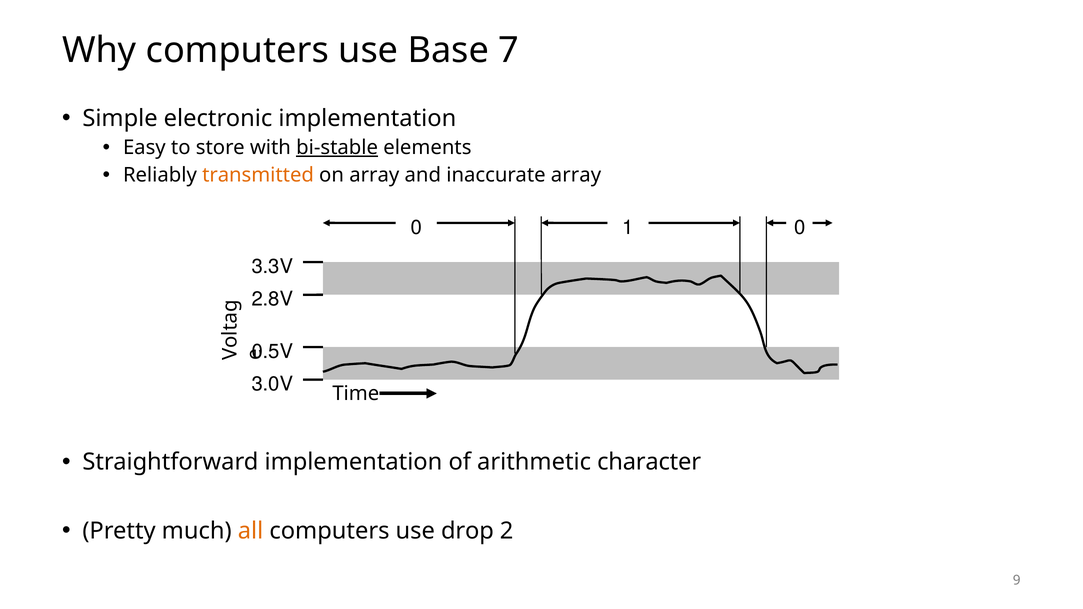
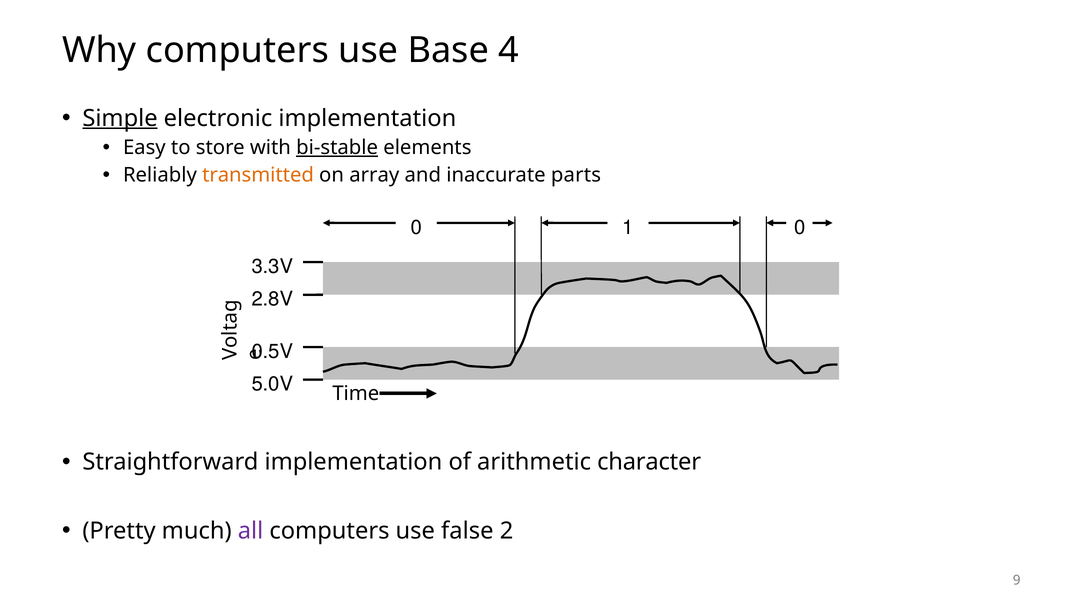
7: 7 -> 4 (509, 51)
Simple underline: none -> present (120, 118)
inaccurate array: array -> parts (576, 175)
3.0V: 3.0V -> 5.0V (272, 384)
all colour: orange -> purple (251, 531)
drop: drop -> false (467, 531)
